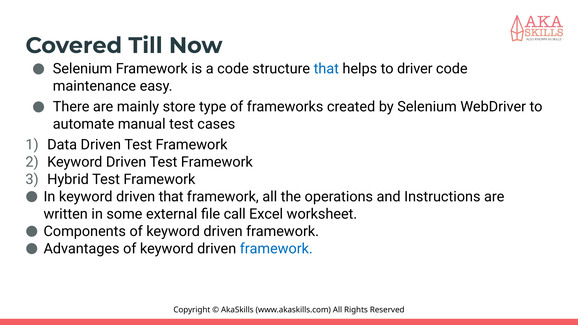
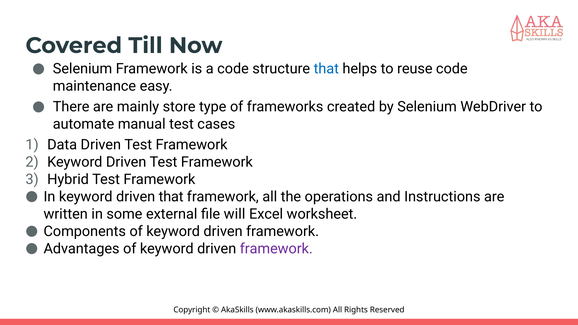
driver: driver -> reuse (415, 69)
call: call -> will (235, 214)
framework colour: blue -> purple (276, 249)
